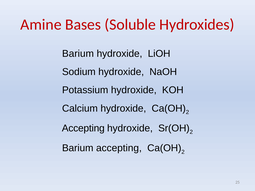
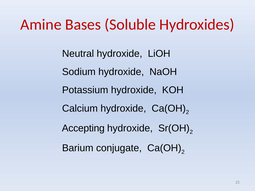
Barium: Barium -> Neutral (78, 54)
Barium accepting: accepting -> conjugate (119, 148)
